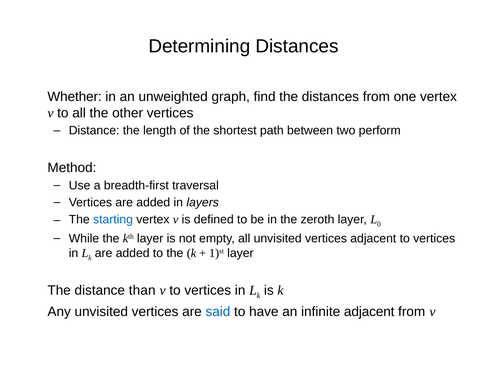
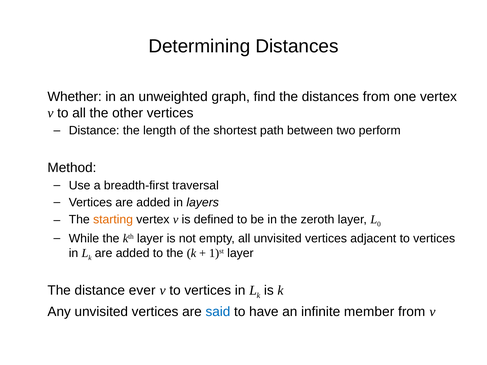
starting colour: blue -> orange (113, 220)
than: than -> ever (142, 291)
infinite adjacent: adjacent -> member (369, 312)
